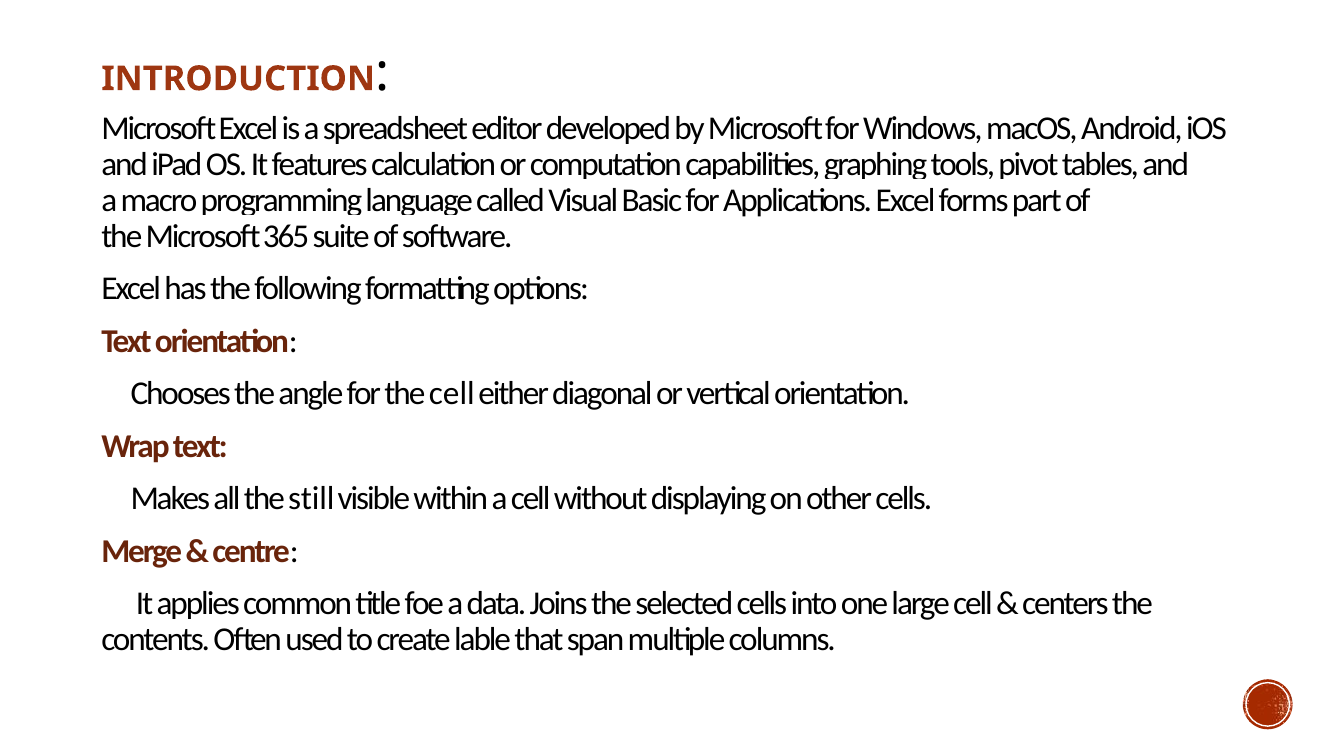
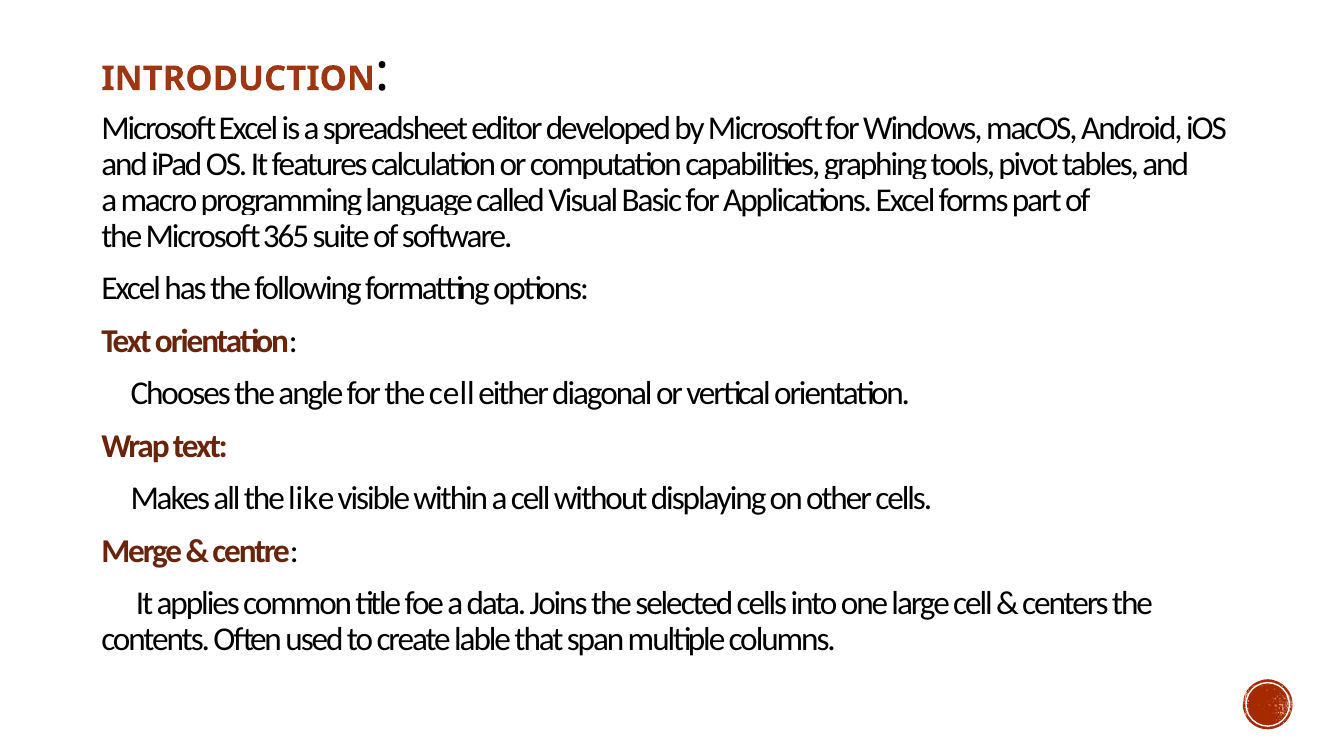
still: still -> like (311, 498)
